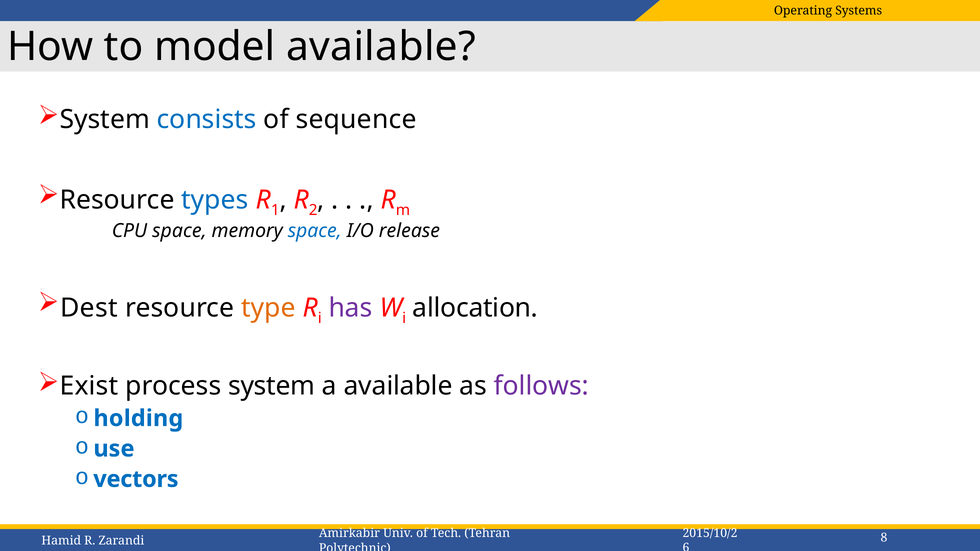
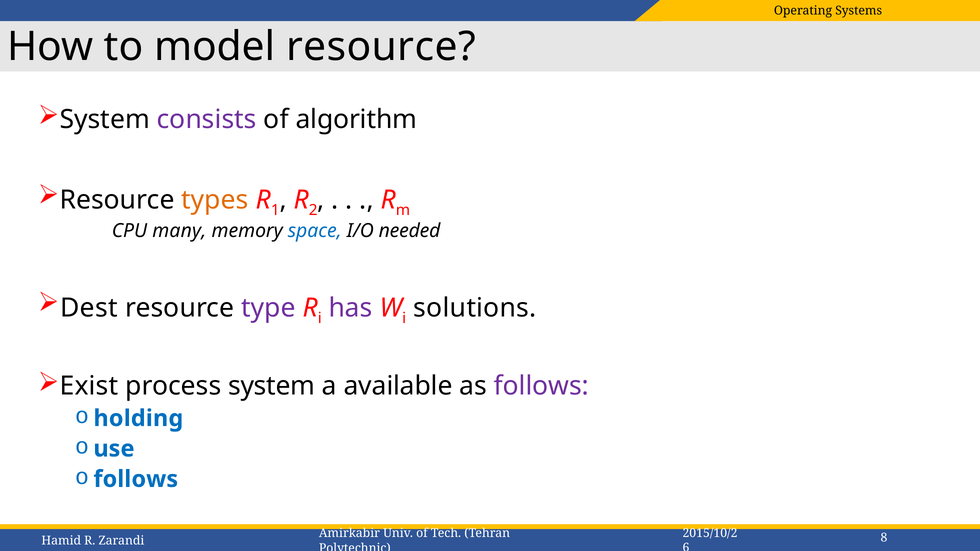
model available: available -> resource (381, 47)
consists colour: blue -> purple (207, 119)
sequence: sequence -> algorithm (356, 119)
types colour: blue -> orange (215, 200)
CPU space: space -> many (179, 231)
release: release -> needed (410, 231)
type colour: orange -> purple (268, 308)
allocation: allocation -> solutions (475, 308)
vectors: vectors -> follows (136, 479)
